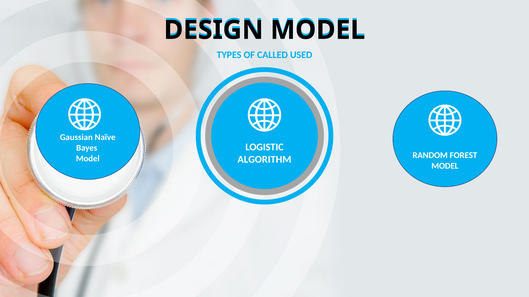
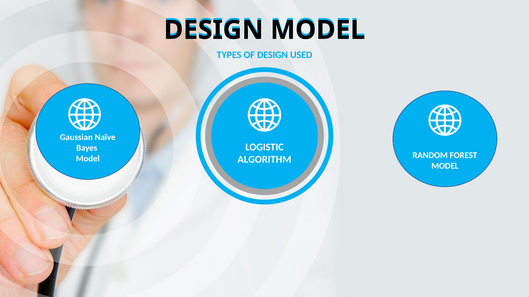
OF CALLED: CALLED -> DESIGN (273, 55)
